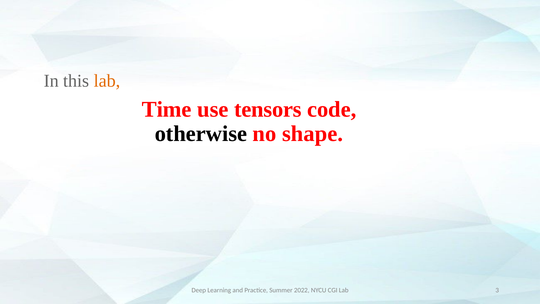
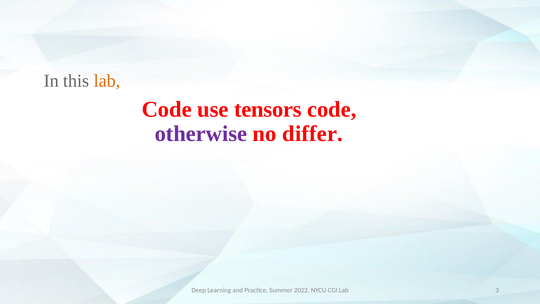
Time: Time -> Code (167, 109)
otherwise colour: black -> purple (201, 134)
shape: shape -> differ (313, 134)
